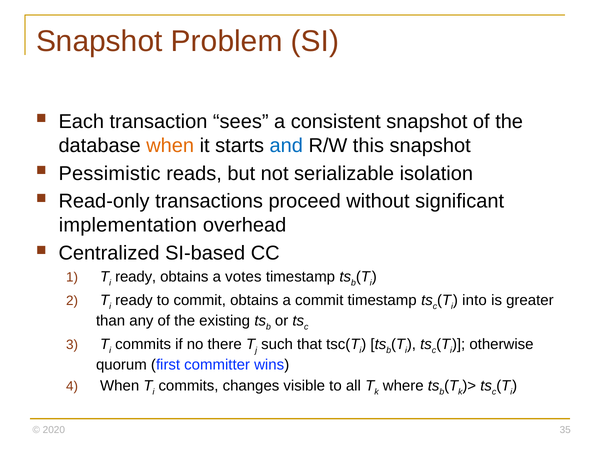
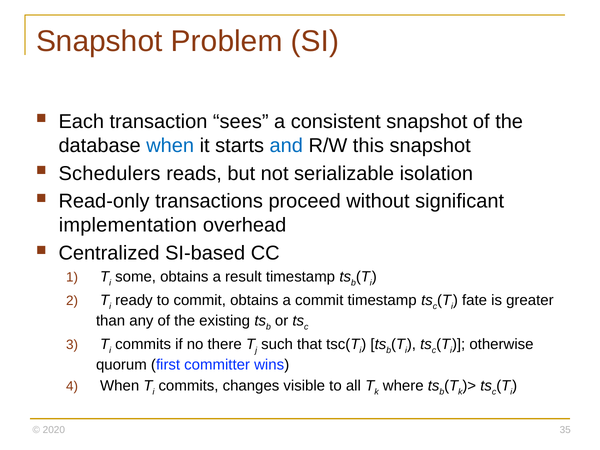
when colour: orange -> blue (170, 145)
Pessimistic: Pessimistic -> Schedulers (110, 173)
ready: ready -> some (136, 277)
votes: votes -> result (243, 277)
into: into -> fate (475, 300)
